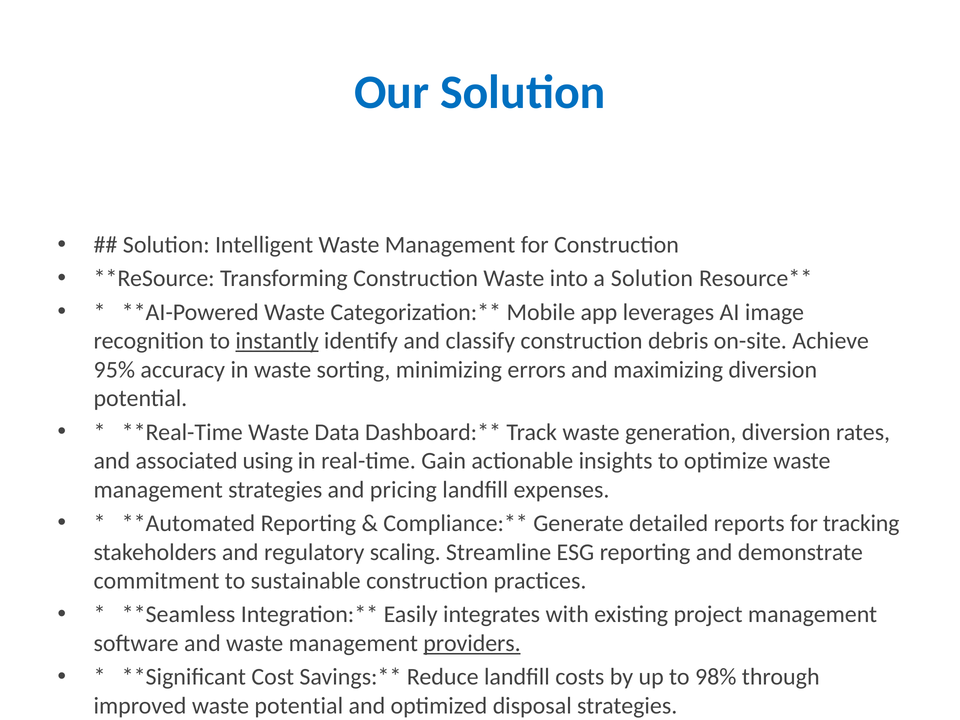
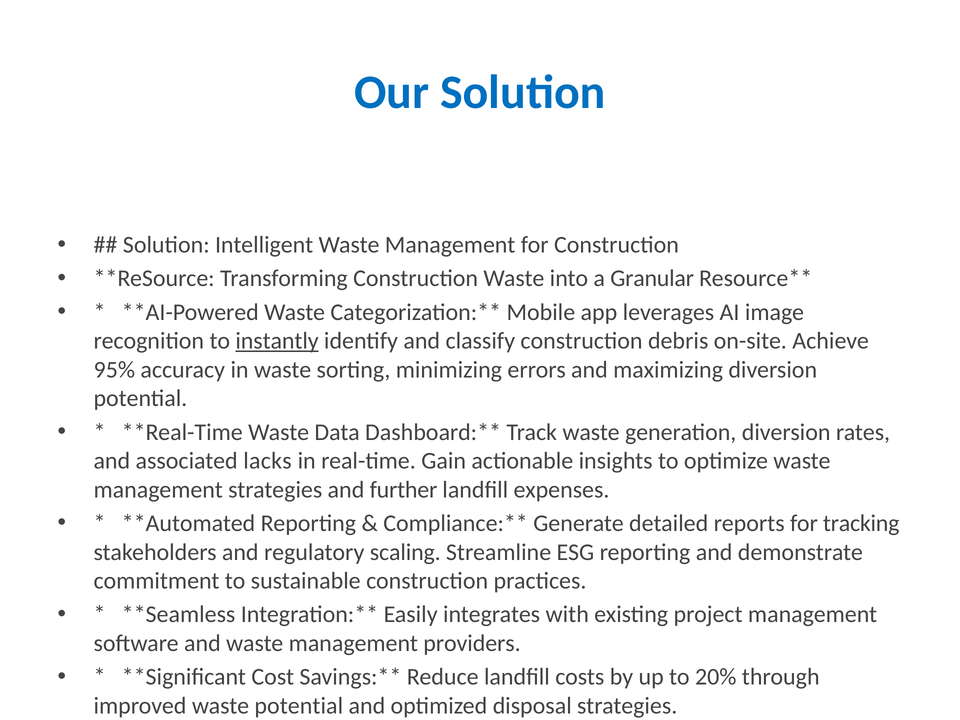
a Solution: Solution -> Granular (652, 278)
using: using -> lacks (267, 461)
pricing: pricing -> further (404, 490)
providers underline: present -> none (472, 643)
98%: 98% -> 20% (716, 677)
